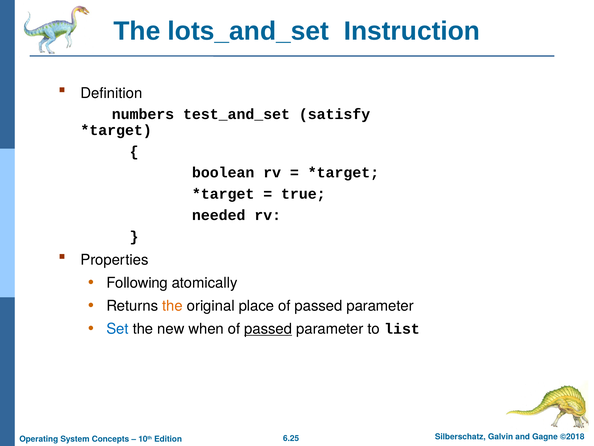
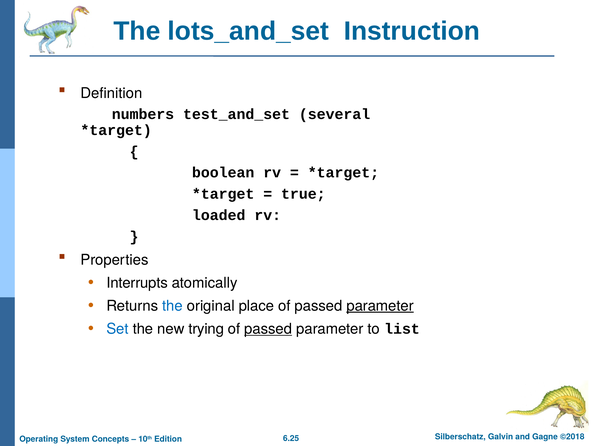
satisfy: satisfy -> several (335, 114)
needed: needed -> loaded (219, 215)
Following: Following -> Interrupts (137, 283)
the colour: orange -> blue (172, 306)
parameter underline: none -> present (380, 306)
when: when -> trying (206, 329)
